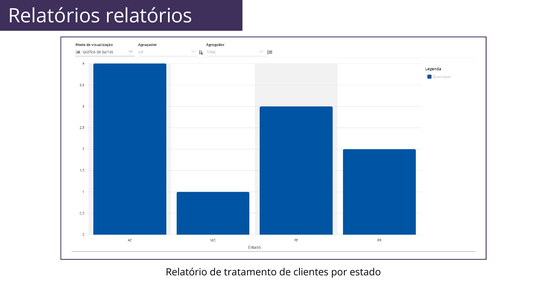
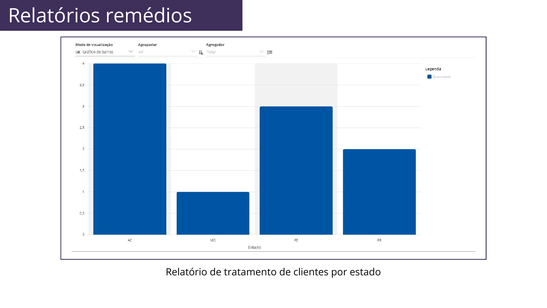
Relatórios relatórios: relatórios -> remédios (149, 16)
